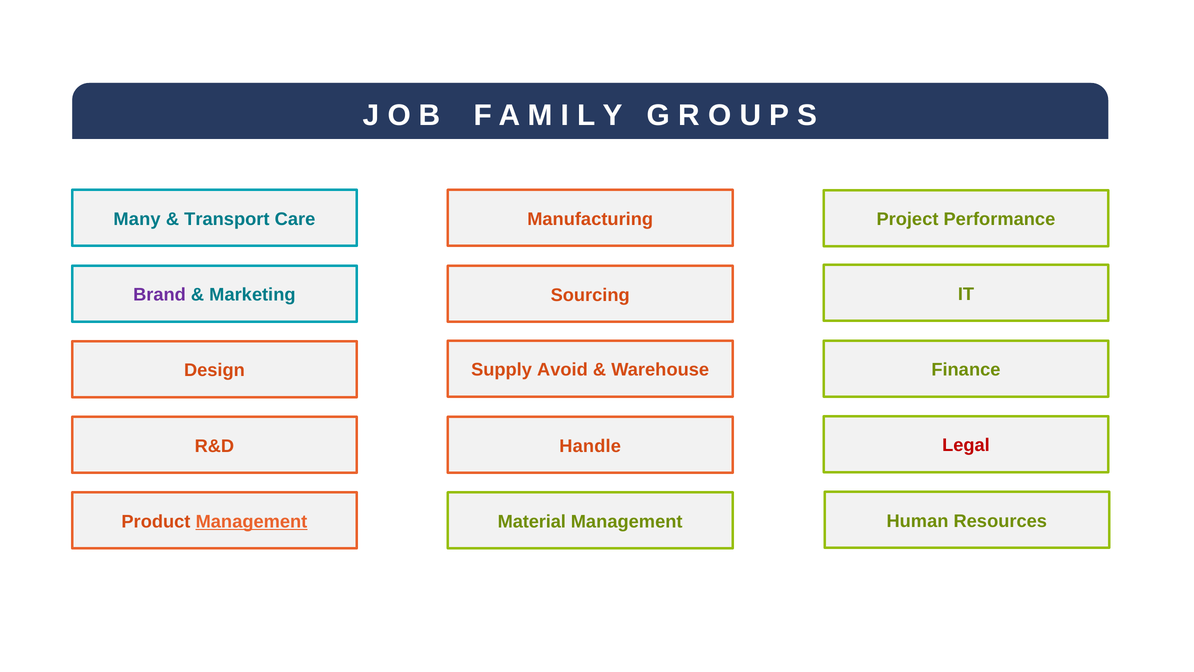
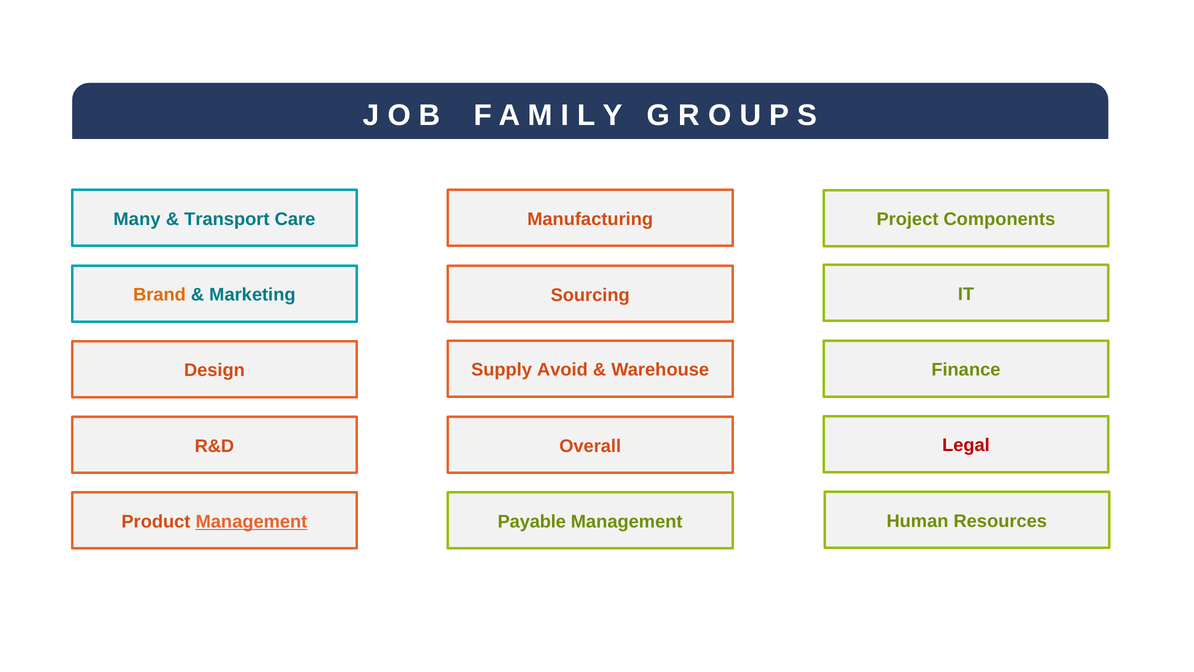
Performance: Performance -> Components (999, 219)
Brand colour: purple -> orange (160, 295)
Handle: Handle -> Overall (590, 446)
Material: Material -> Payable (532, 521)
